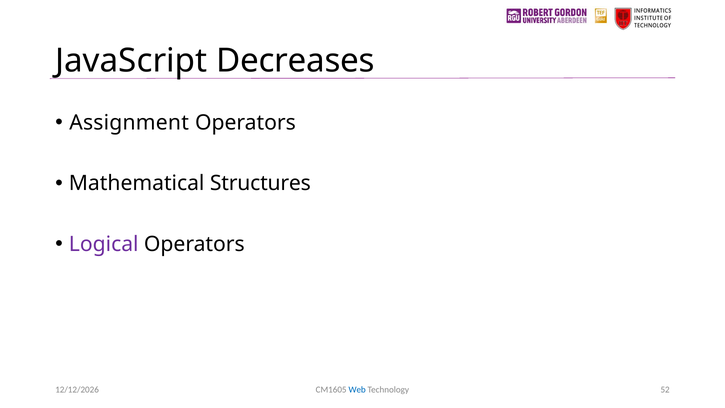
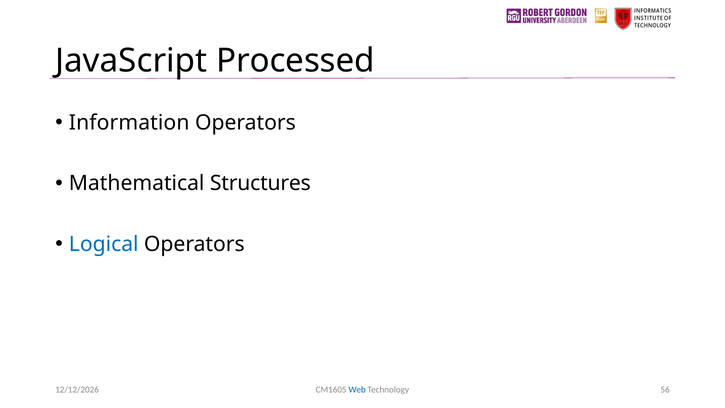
Decreases: Decreases -> Processed (295, 61)
Assignment: Assignment -> Information (129, 123)
Logical colour: purple -> blue (104, 244)
52: 52 -> 56 (665, 389)
